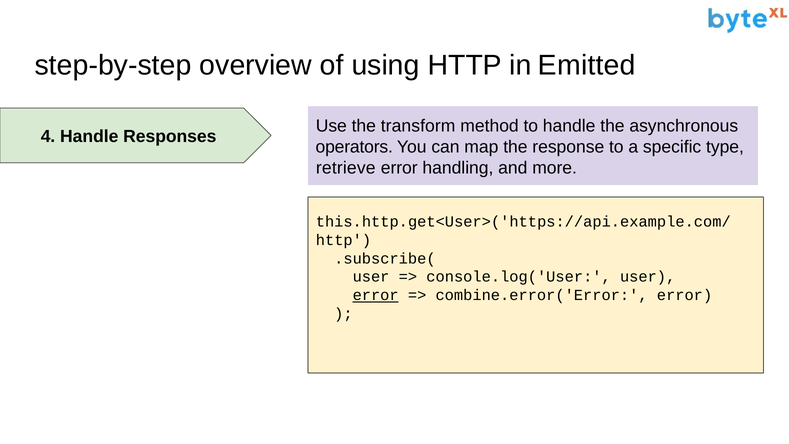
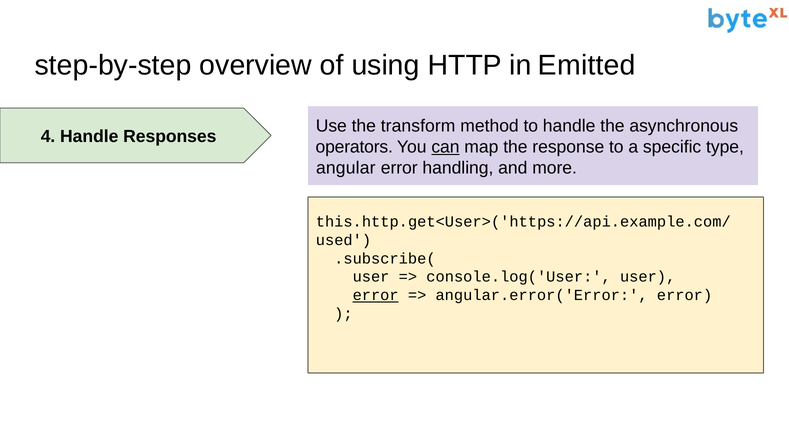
can underline: none -> present (445, 147)
retrieve: retrieve -> angular (346, 168)
http: http -> used (343, 240)
combine.error('Error: combine.error('Error -> angular.error('Error (542, 295)
